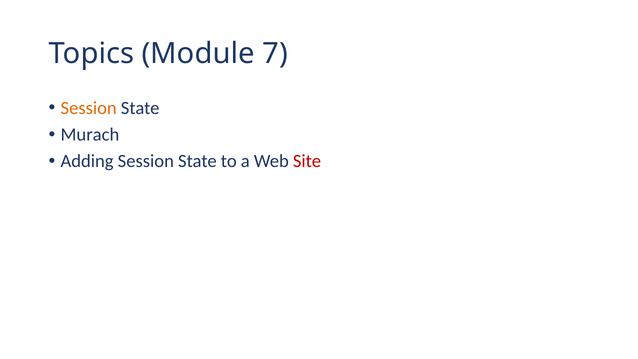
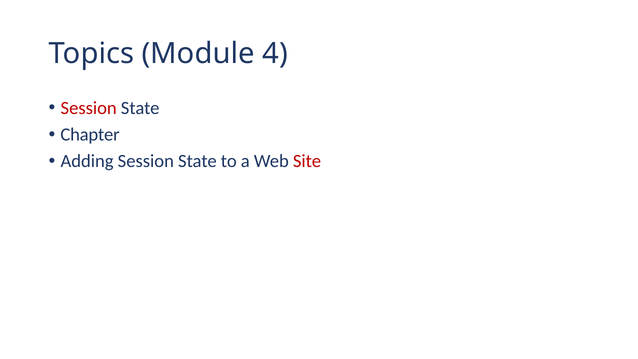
7: 7 -> 4 (275, 54)
Session colour: orange -> red (89, 108)
Murach: Murach -> Chapter (90, 135)
